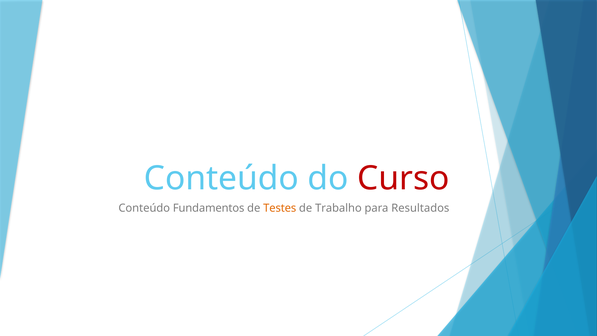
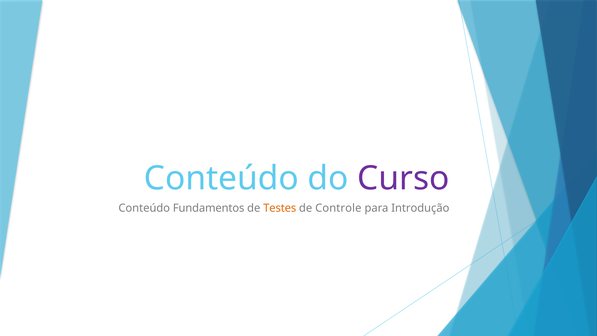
Curso colour: red -> purple (403, 178)
Trabalho: Trabalho -> Controle (338, 208)
Resultados: Resultados -> Introdução (420, 208)
